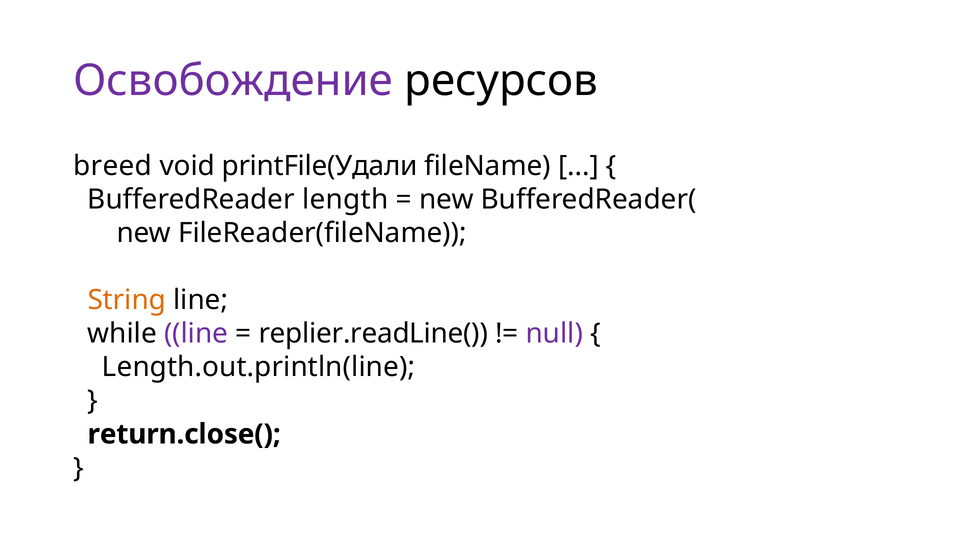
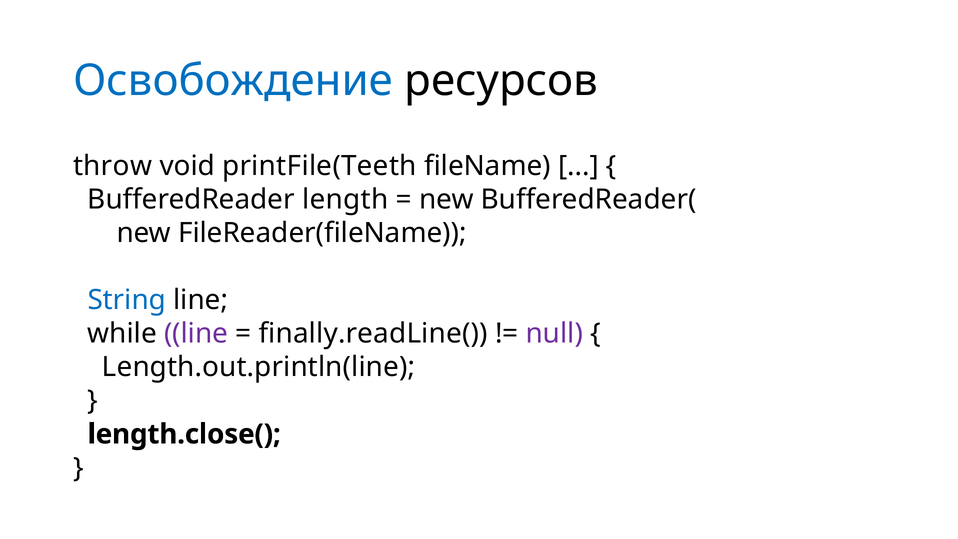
Освобождение colour: purple -> blue (233, 81)
breed: breed -> throw (113, 166)
printFile(Удали: printFile(Удали -> printFile(Teeth (319, 166)
String colour: orange -> blue (127, 300)
replier.readLine(: replier.readLine( -> finally.readLine( (373, 334)
return.close(: return.close( -> length.close( (184, 434)
